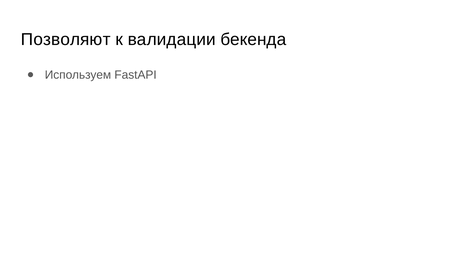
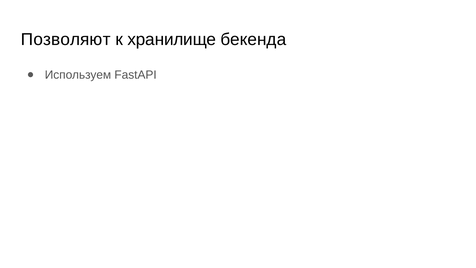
валидации: валидации -> хранилище (172, 39)
